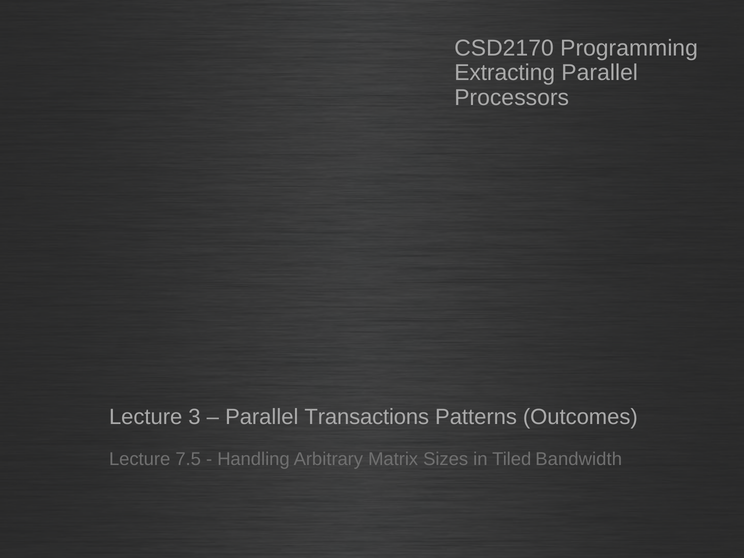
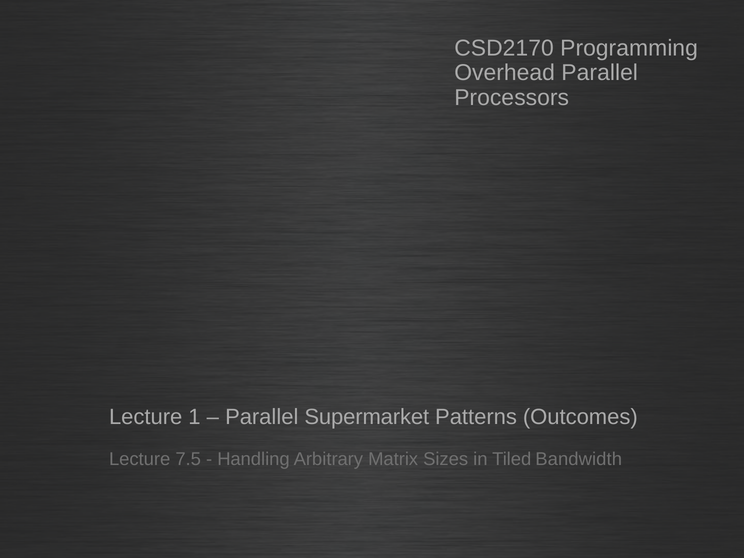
Extracting: Extracting -> Overhead (505, 73)
3: 3 -> 1 (194, 417)
Transactions: Transactions -> Supermarket (367, 417)
